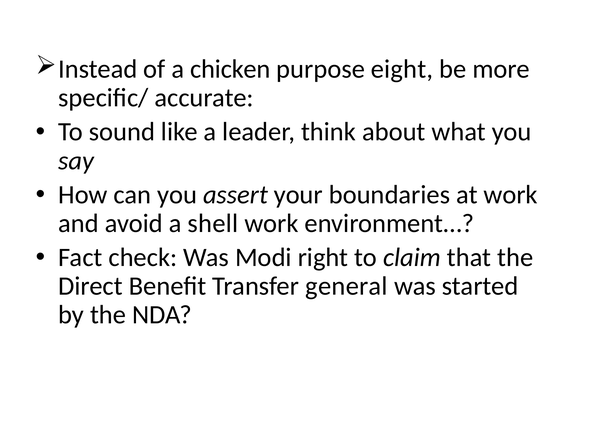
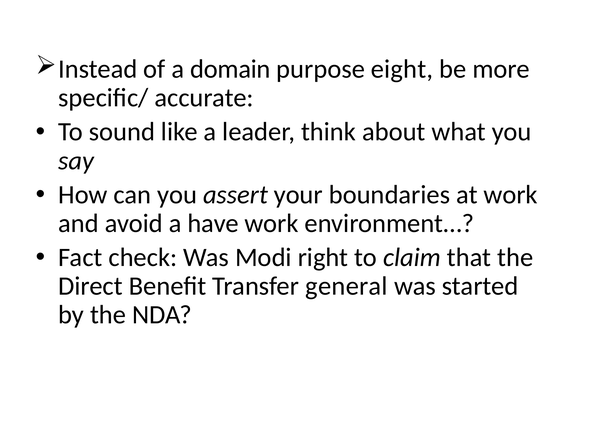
chicken: chicken -> domain (230, 69)
shell: shell -> have (213, 223)
